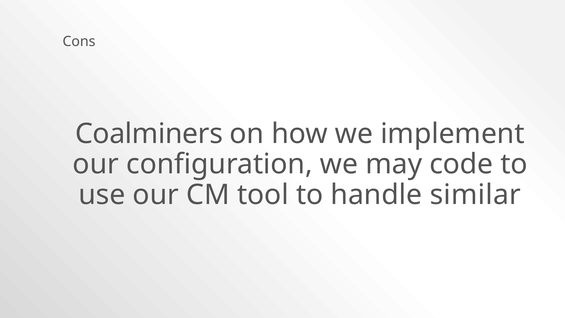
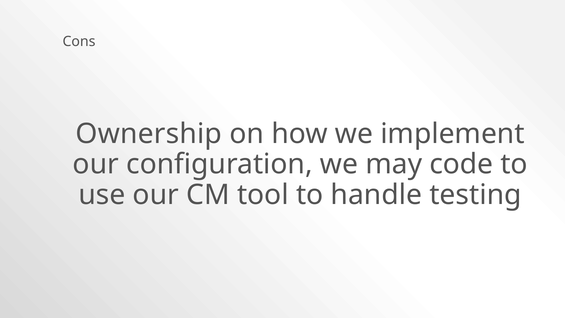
Coalminers: Coalminers -> Ownership (149, 134)
similar: similar -> testing (475, 195)
